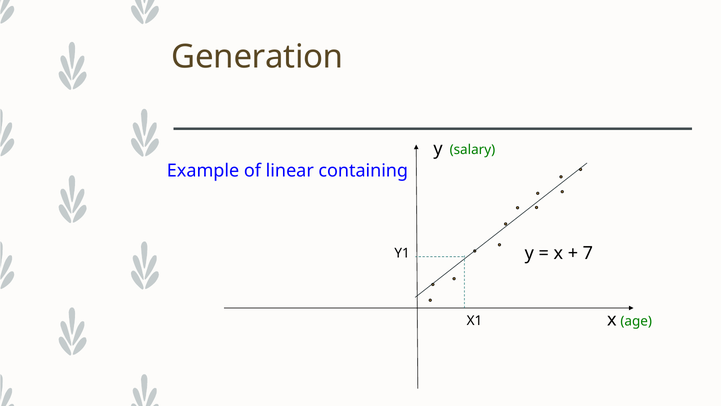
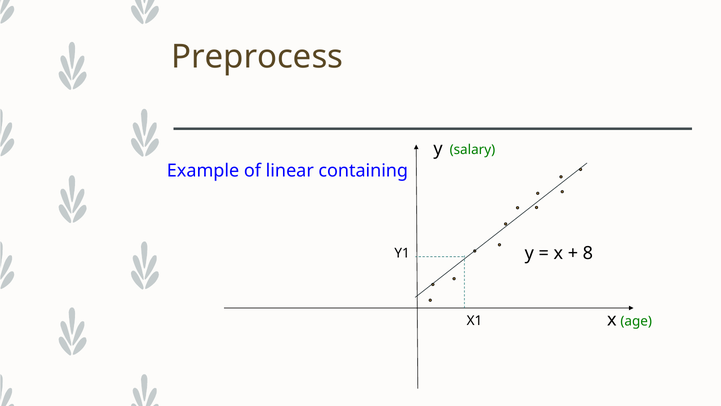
Generation: Generation -> Preprocess (257, 57)
7: 7 -> 8 (588, 253)
